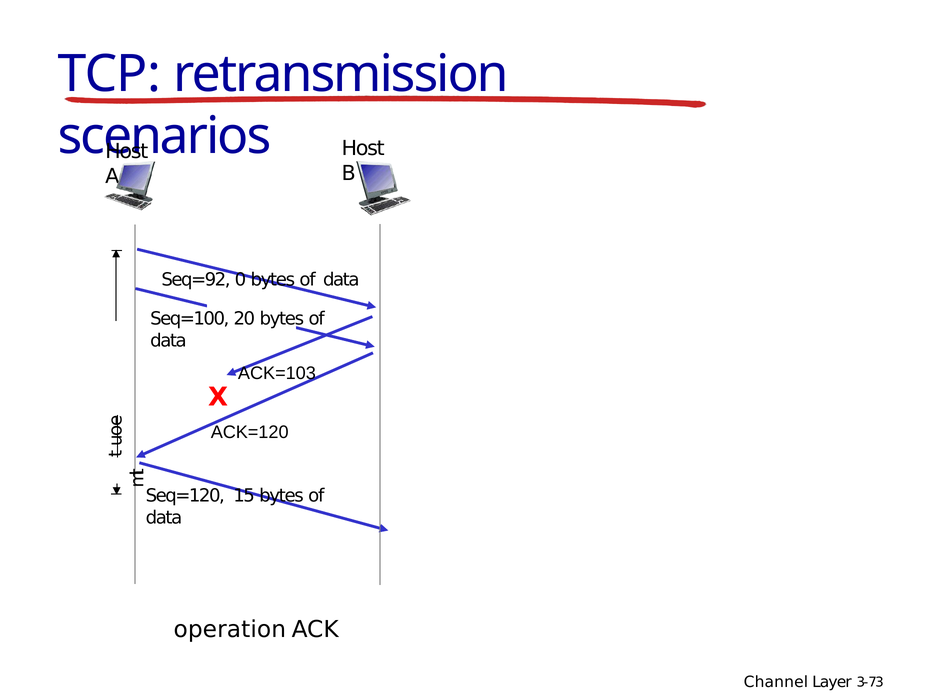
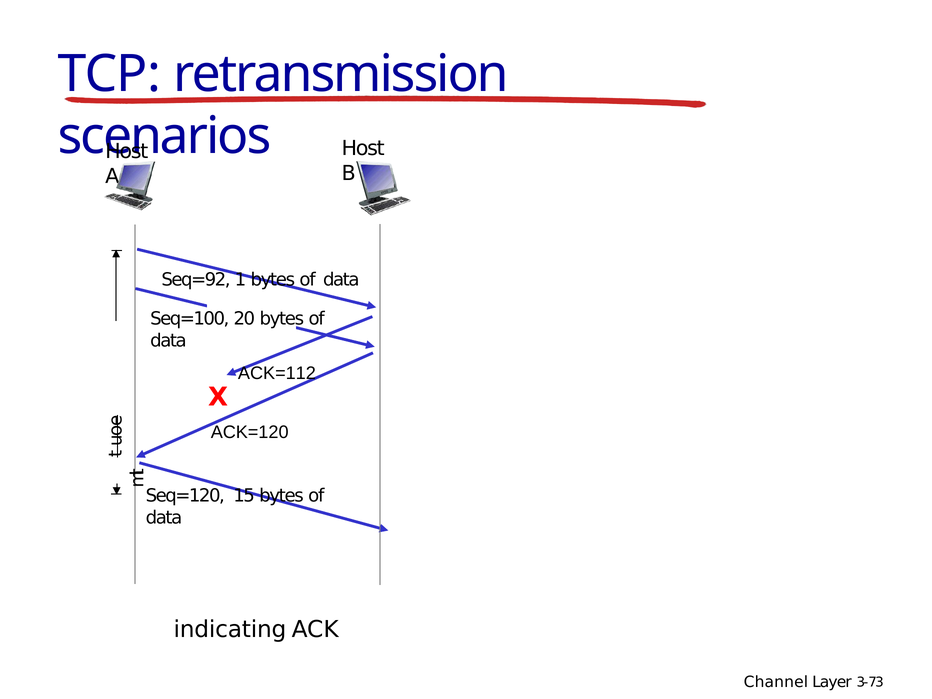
0: 0 -> 1 (240, 280)
ACK=103: ACK=103 -> ACK=112 (277, 373)
operation: operation -> indicating (230, 629)
